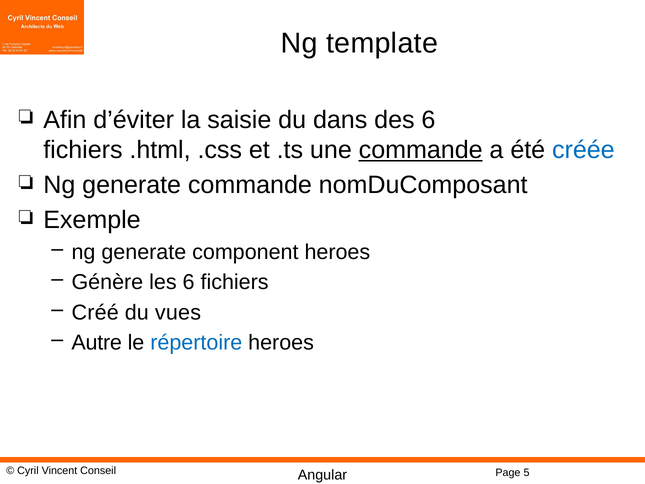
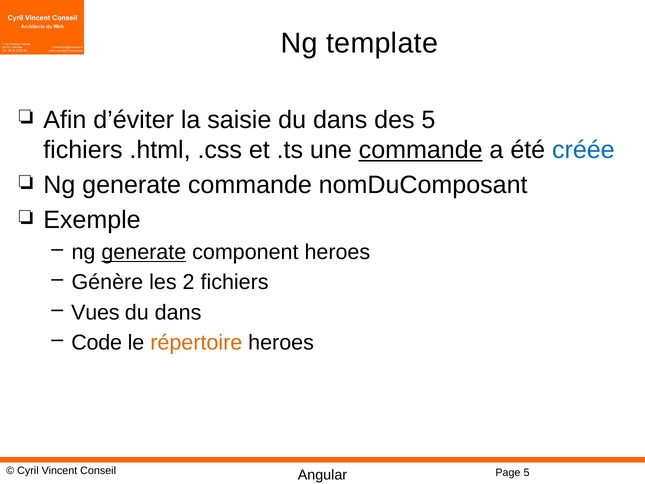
des 6: 6 -> 5 (428, 120)
generate underline: none -> present (144, 252)
les 6: 6 -> 2 (189, 282)
Créé: Créé -> Vues (95, 312)
vues: vues -> dans (178, 312)
Autre: Autre -> Code (97, 342)
répertoire colour: blue -> orange (196, 342)
